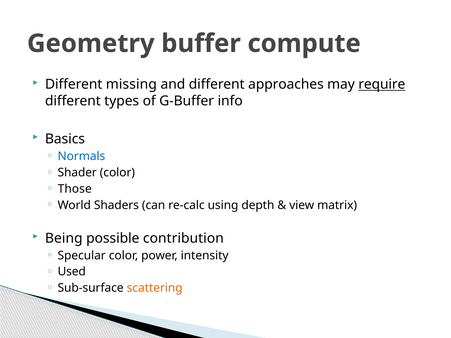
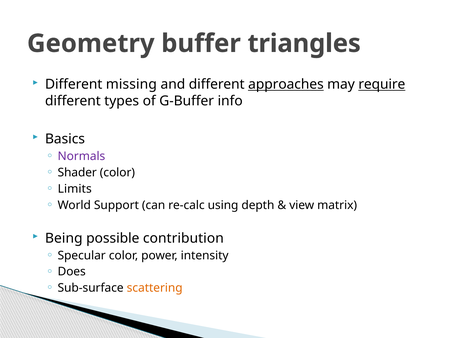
compute: compute -> triangles (304, 44)
approaches underline: none -> present (286, 85)
Normals colour: blue -> purple (81, 156)
Those: Those -> Limits (75, 189)
Shaders: Shaders -> Support (116, 205)
Used: Used -> Does (72, 272)
